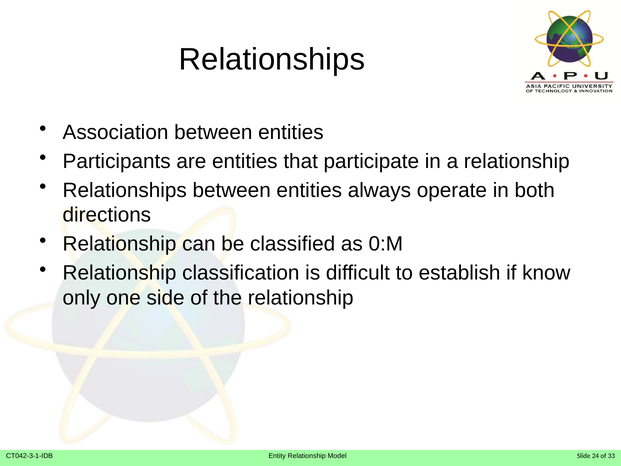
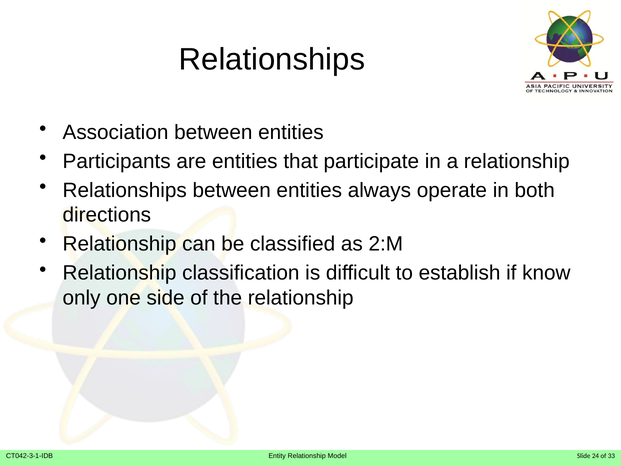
0:M: 0:M -> 2:M (386, 244)
